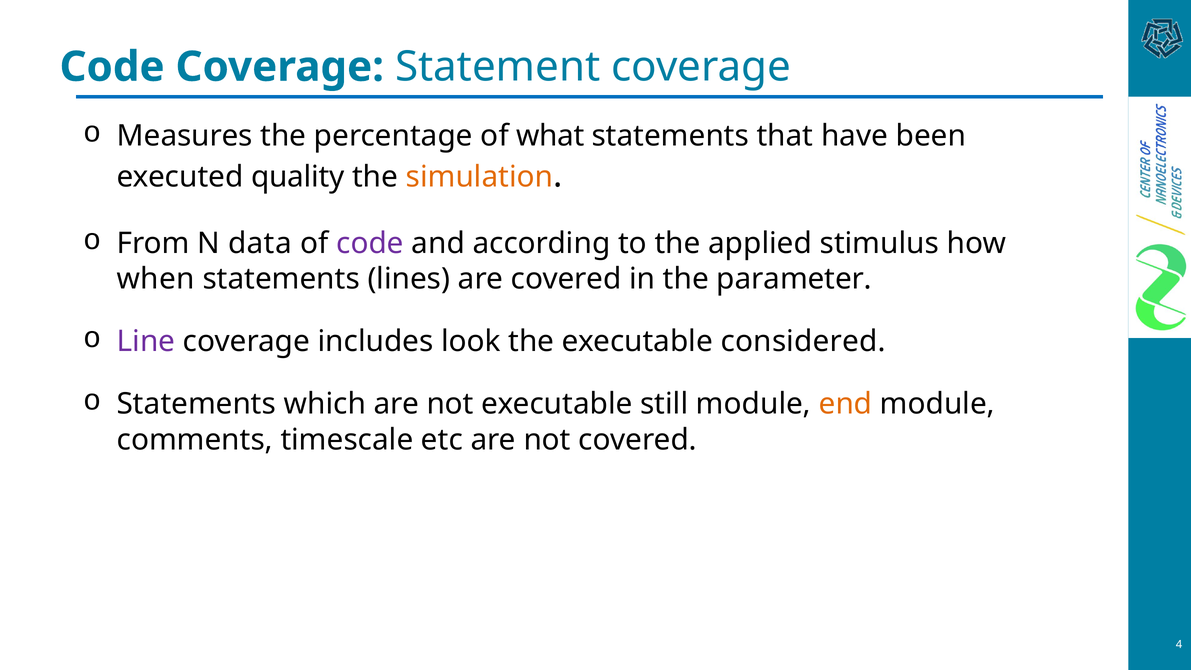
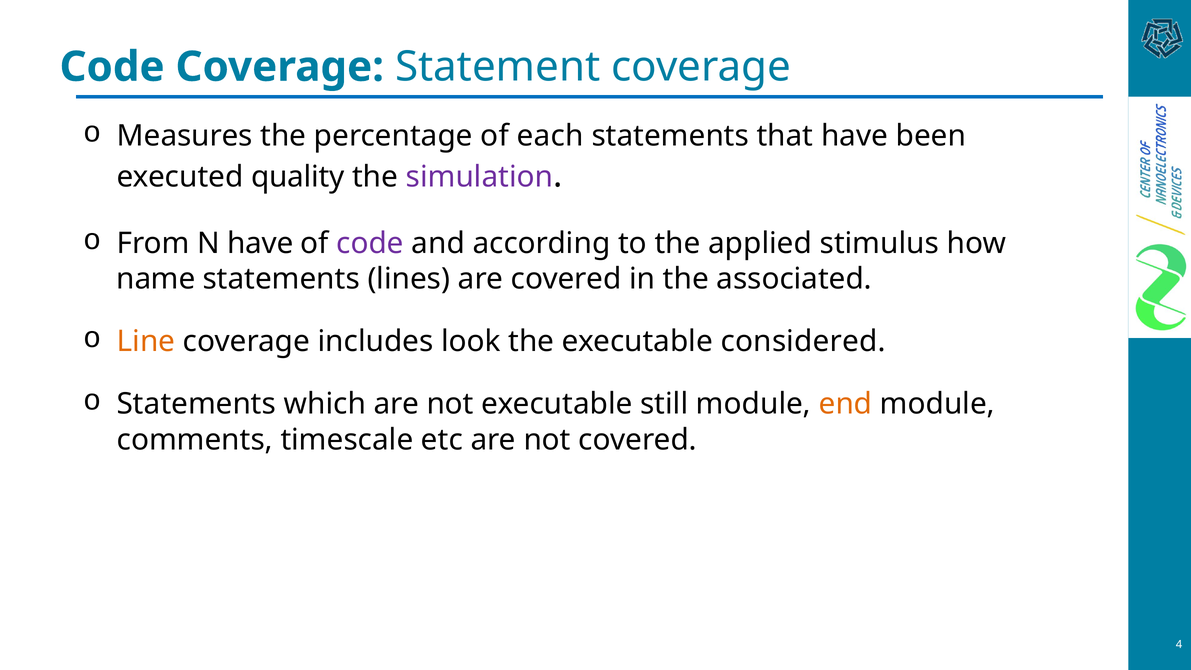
what: what -> each (550, 136)
simulation colour: orange -> purple (479, 177)
N data: data -> have (260, 243)
when: when -> name (156, 279)
parameter: parameter -> associated (794, 279)
Line colour: purple -> orange (146, 341)
